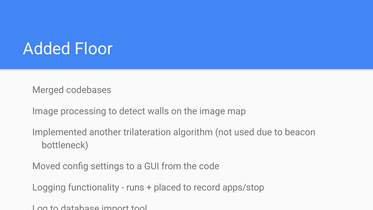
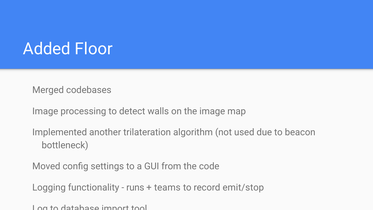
placed: placed -> teams (167, 187)
apps/stop: apps/stop -> emit/stop (243, 187)
